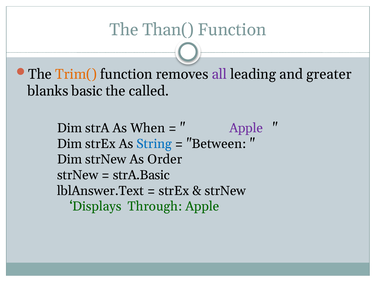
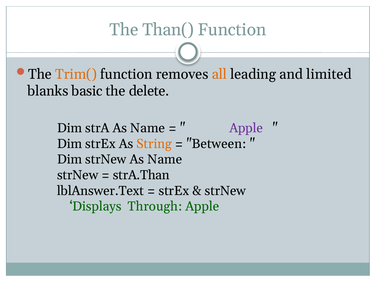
all colour: purple -> orange (219, 74)
greater: greater -> limited (329, 74)
called: called -> delete (149, 91)
strA As When: When -> Name (148, 128)
String colour: blue -> orange (154, 144)
strNew As Order: Order -> Name (165, 159)
strA.Basic: strA.Basic -> strA.Than (141, 175)
